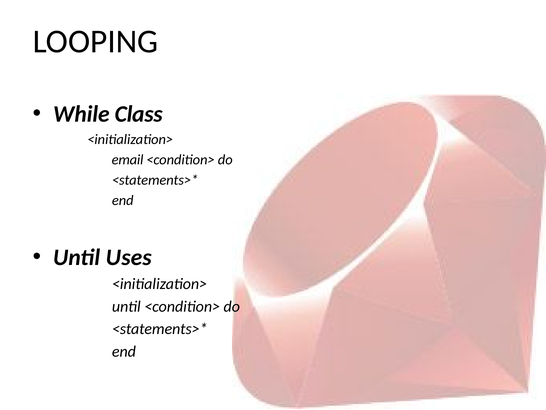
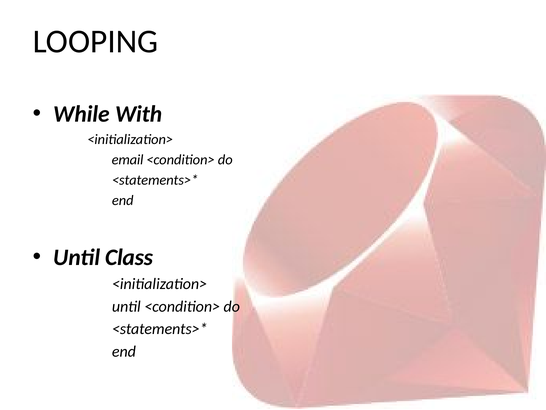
Class: Class -> With (139, 114)
Uses: Uses -> Class (129, 257)
